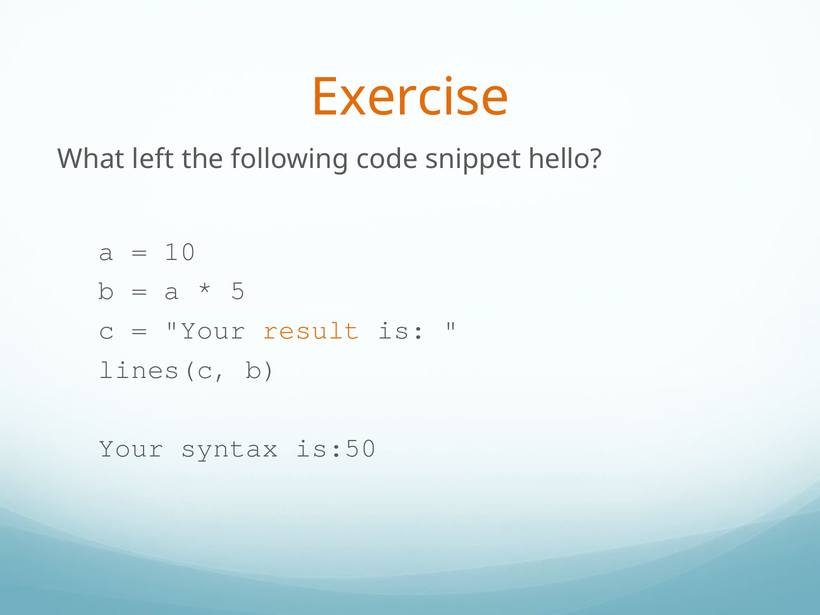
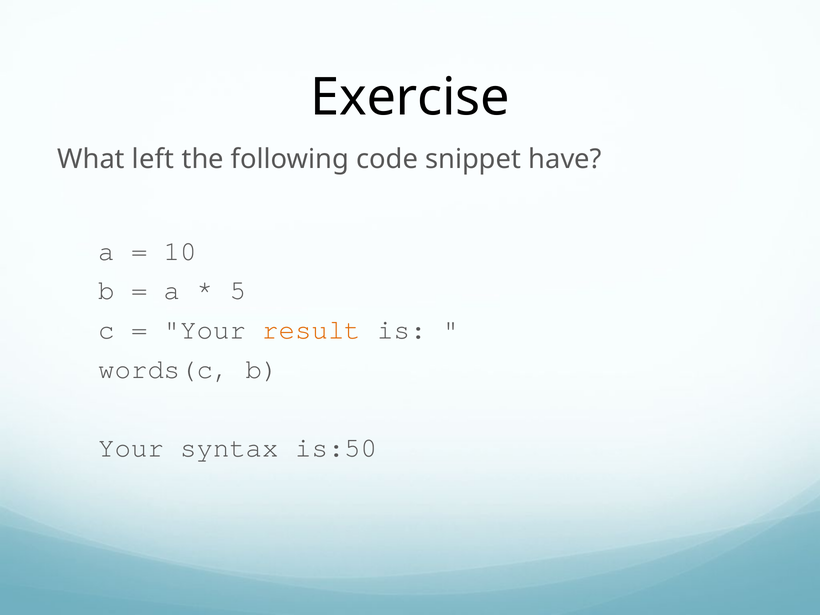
Exercise colour: orange -> black (410, 98)
hello: hello -> have (565, 159)
lines(c: lines(c -> words(c (164, 369)
